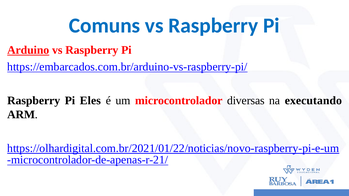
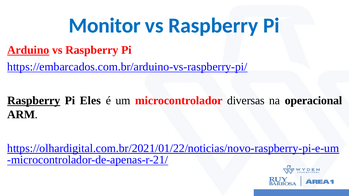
Comuns: Comuns -> Monitor (105, 26)
Raspberry underline: none -> present (34, 101)
executando: executando -> operacional (313, 101)
